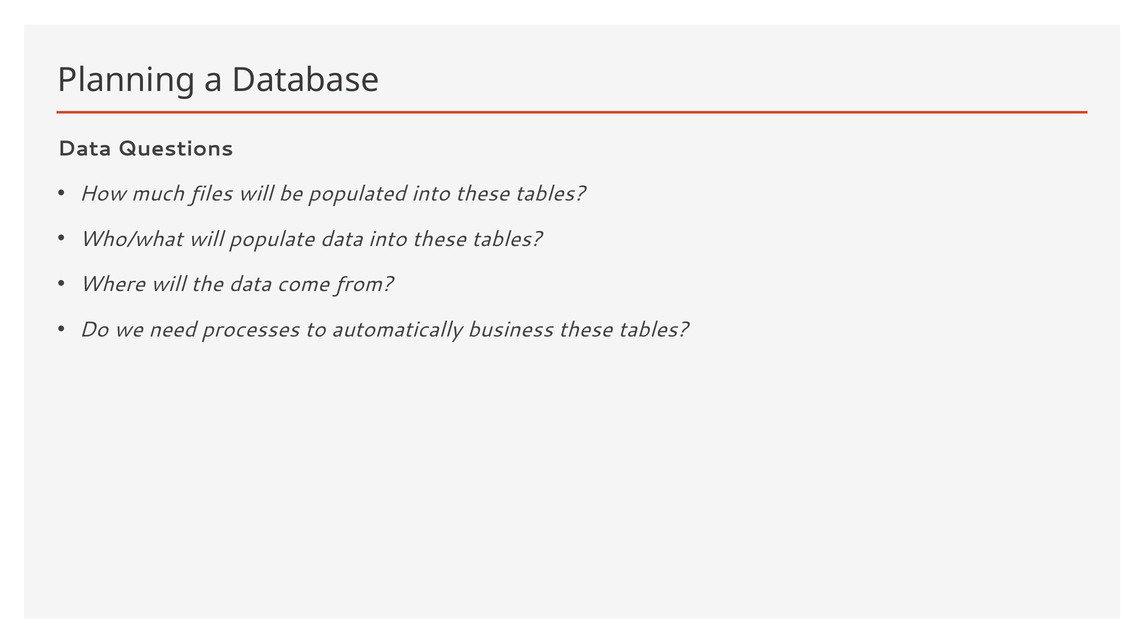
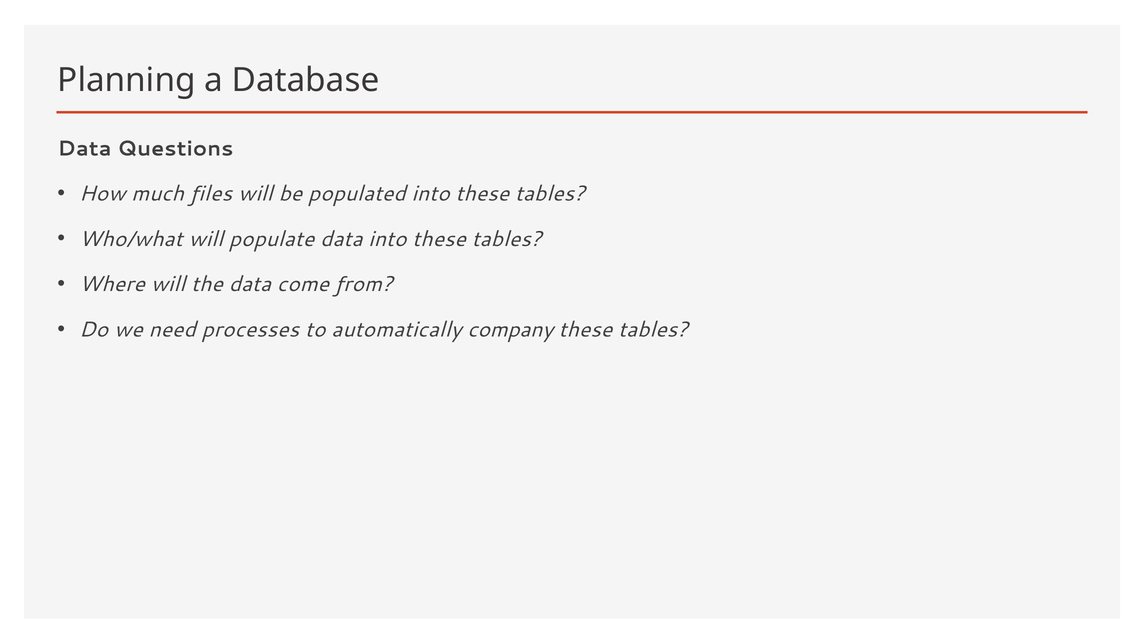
business: business -> company (510, 330)
